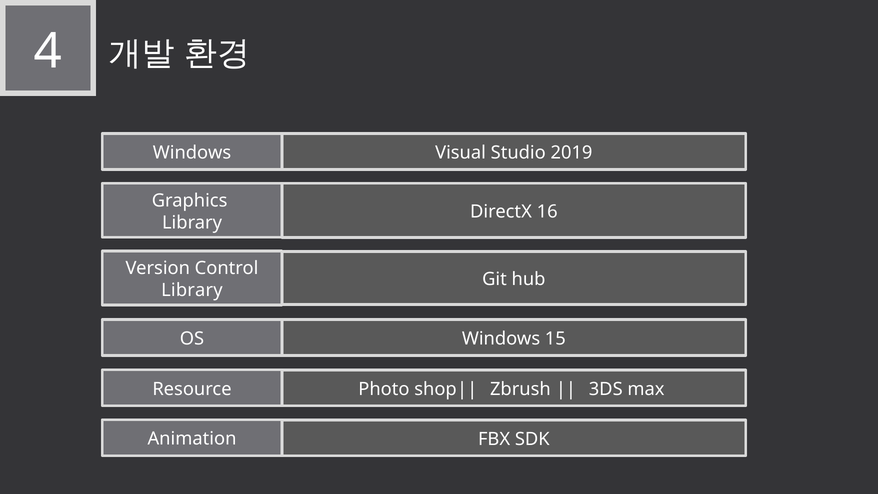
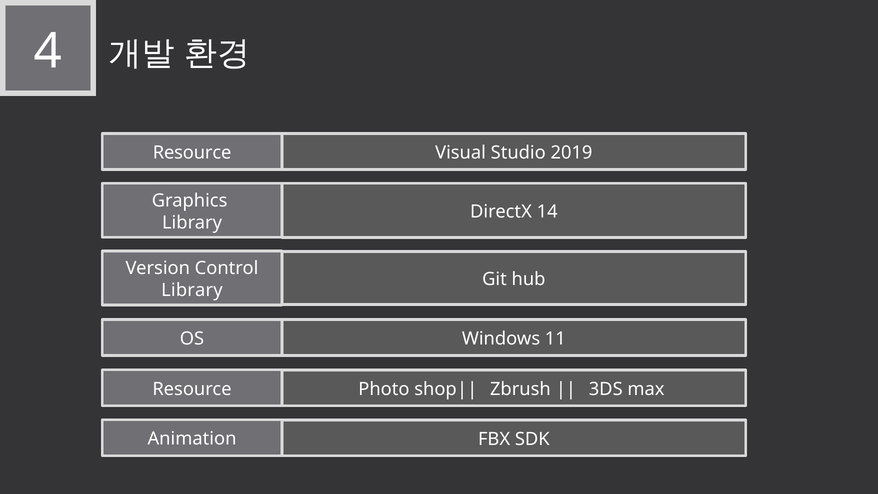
Windows: Windows -> Resource (192, 153)
16: 16 -> 14 (547, 212)
15: 15 -> 11 (555, 339)
